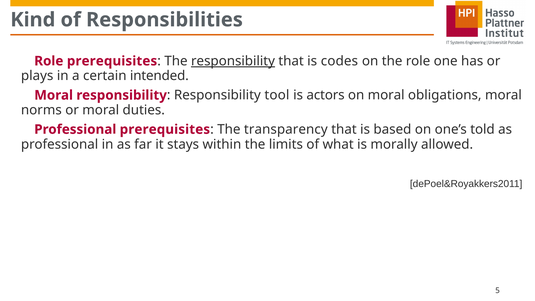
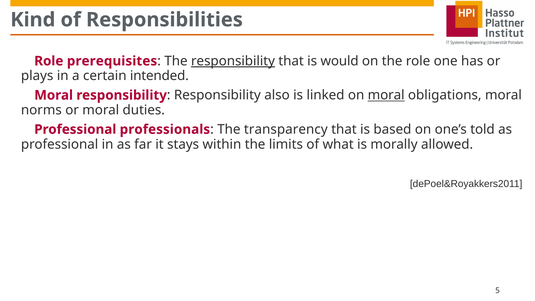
codes: codes -> would (340, 61)
tool: tool -> also (277, 95)
actors: actors -> linked (326, 95)
moral underline: none -> present (386, 95)
Professional prerequisites: prerequisites -> professionals (165, 129)
